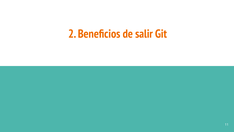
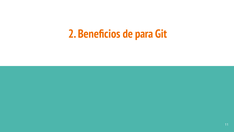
salir: salir -> para (144, 34)
